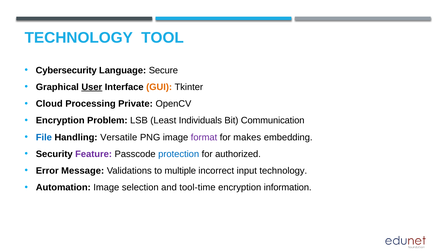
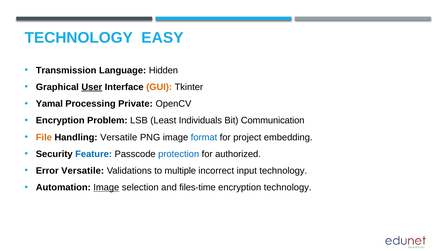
TOOL: TOOL -> EASY (162, 38)
Cybersecurity: Cybersecurity -> Transmission (66, 70)
Secure: Secure -> Hidden (163, 70)
Cloud: Cloud -> Yamal (49, 104)
File colour: blue -> orange (44, 138)
format colour: purple -> blue (204, 138)
makes: makes -> project (247, 138)
Feature colour: purple -> blue (94, 154)
Error Message: Message -> Versatile (83, 171)
Image underline: none -> present (106, 188)
tool-time: tool-time -> files-time (198, 188)
encryption information: information -> technology (288, 188)
